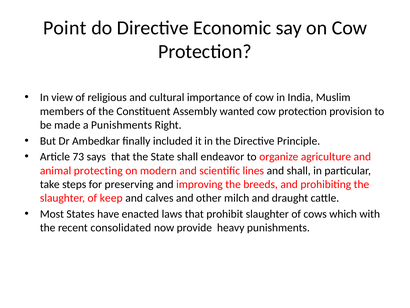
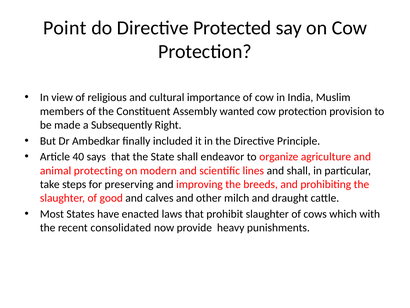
Economic: Economic -> Protected (232, 28)
a Punishments: Punishments -> Subsequently (122, 125)
73: 73 -> 40 (78, 157)
keep: keep -> good (111, 198)
